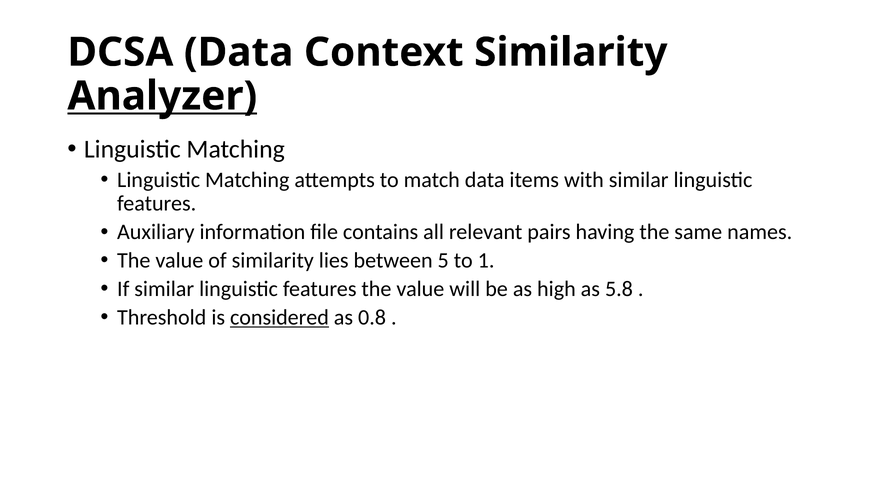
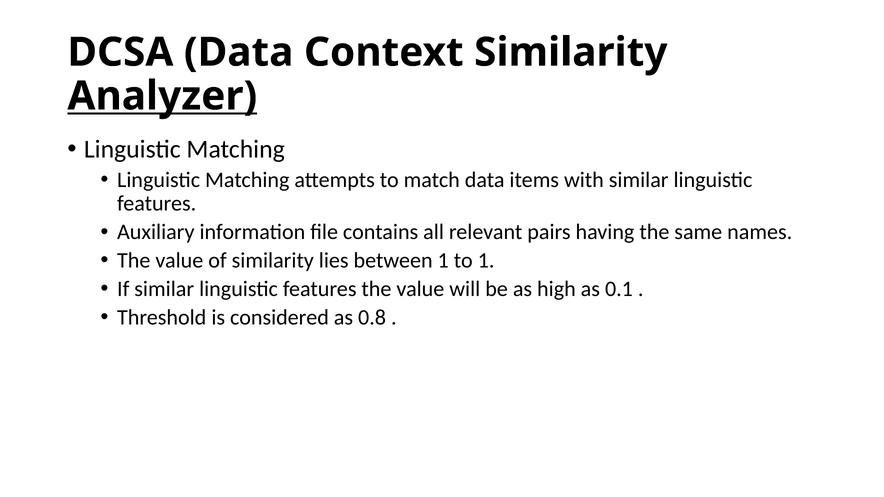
between 5: 5 -> 1 (443, 261)
5.8: 5.8 -> 0.1 (619, 289)
considered underline: present -> none (279, 318)
